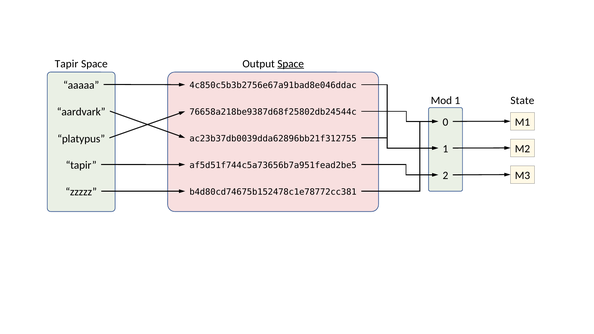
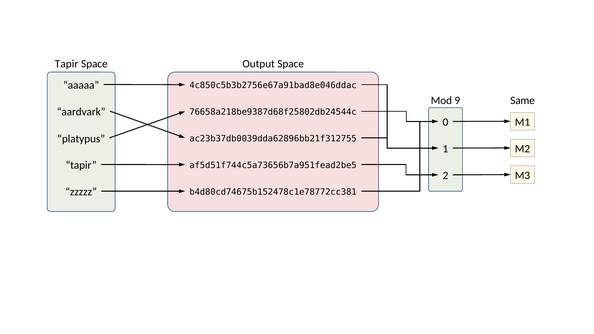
Space underline: present -> none (291, 64)
Mod 1: 1 -> 9 (457, 101)
State: State -> Same (523, 101)
